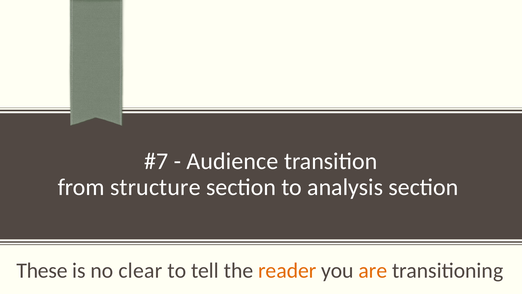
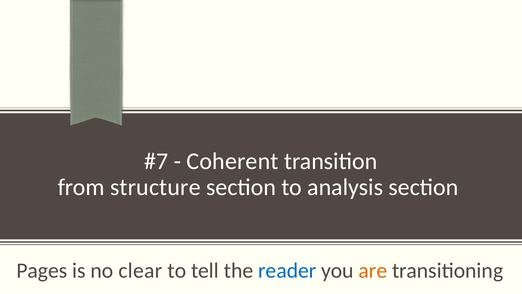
Audience: Audience -> Coherent (232, 161)
These: These -> Pages (42, 270)
reader colour: orange -> blue (287, 270)
